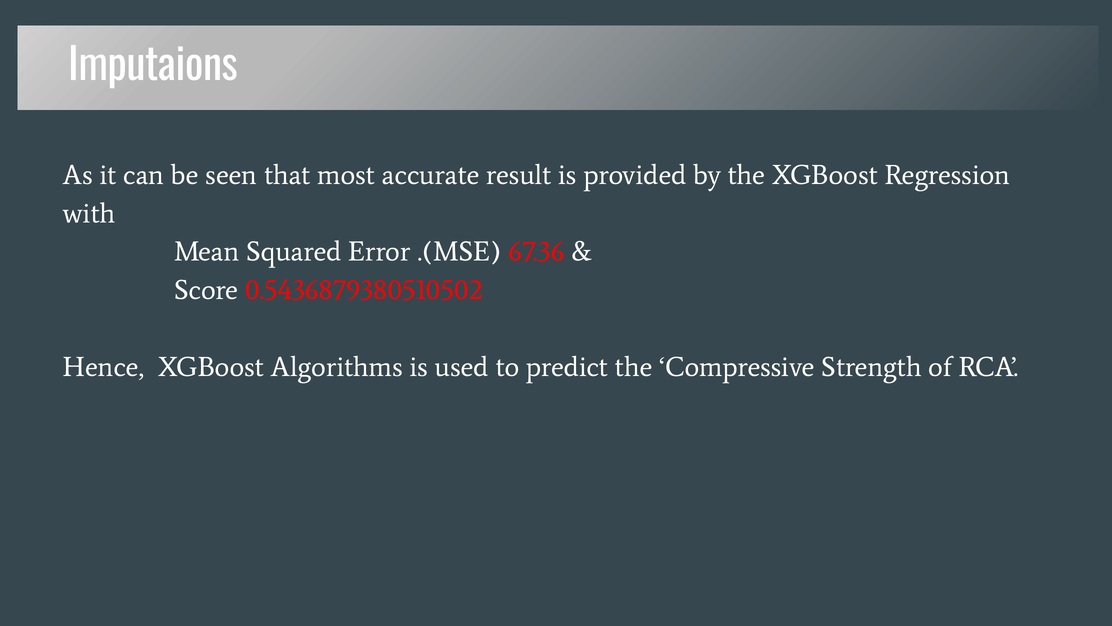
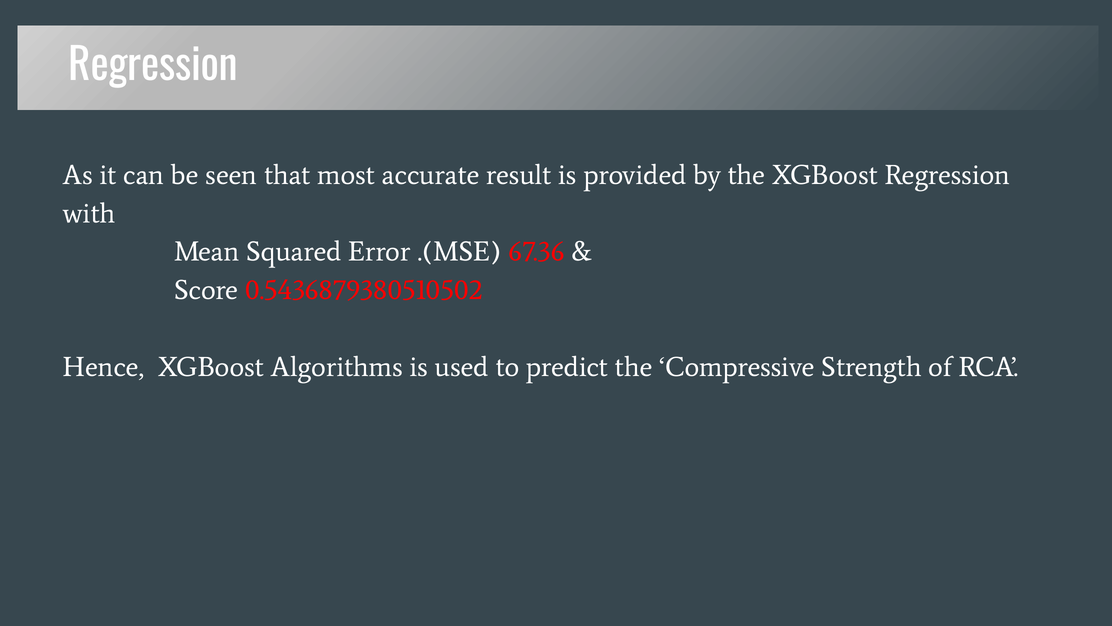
Imputaions: Imputaions -> Regression (153, 66)
